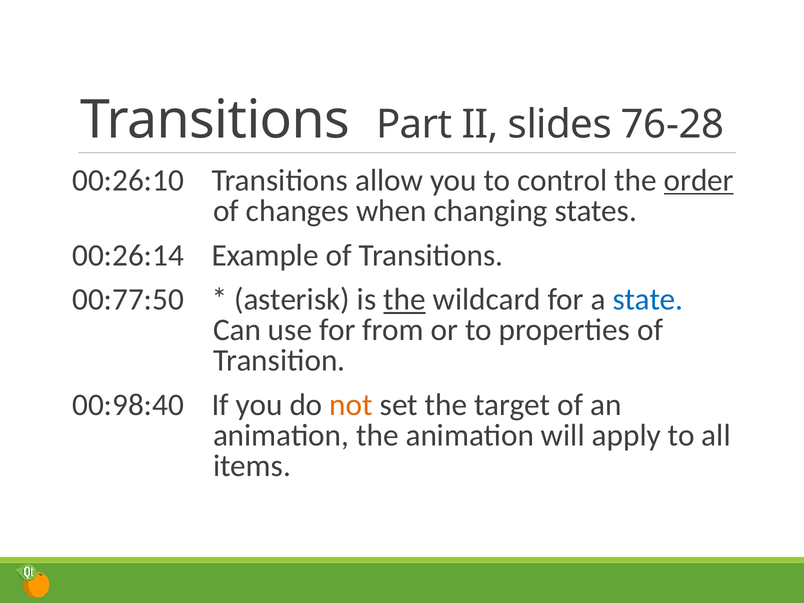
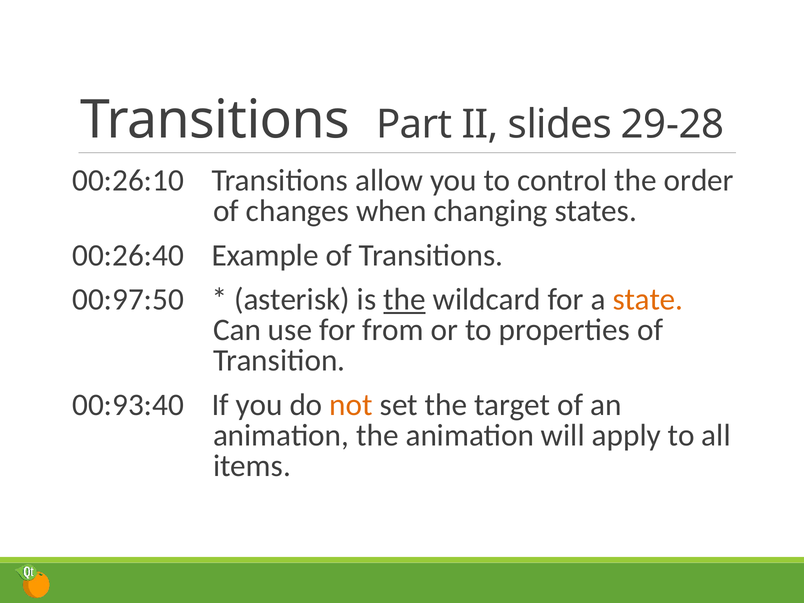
76-28: 76-28 -> 29-28 (673, 125)
order underline: present -> none (699, 180)
00:26:14: 00:26:14 -> 00:26:40 (128, 255)
00:77:50: 00:77:50 -> 00:97:50 (128, 300)
state colour: blue -> orange (648, 300)
00:98:40: 00:98:40 -> 00:93:40 (128, 405)
